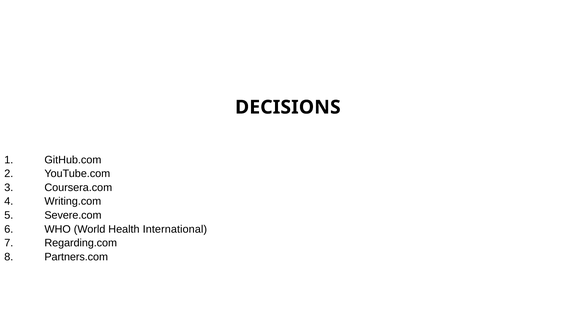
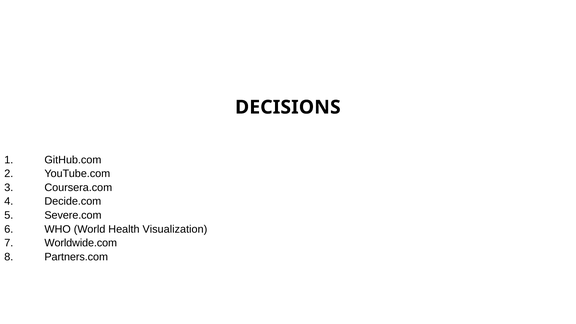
Writing.com: Writing.com -> Decide.com (73, 201)
International: International -> Visualization (175, 229)
Regarding.com: Regarding.com -> Worldwide.com (81, 243)
